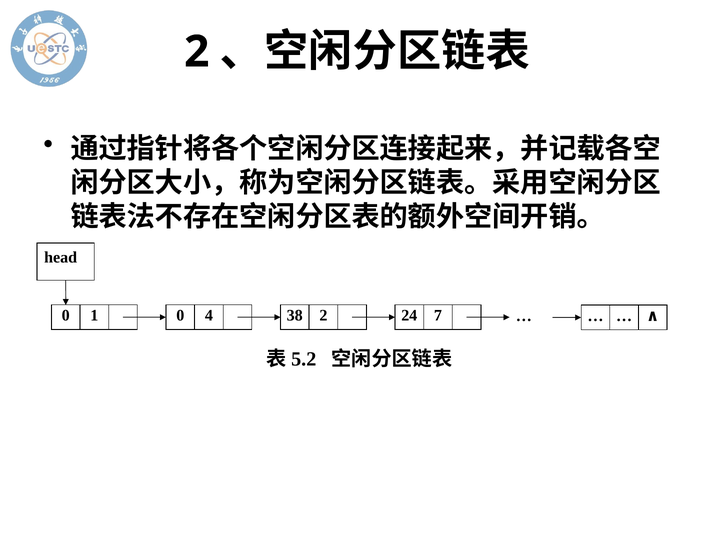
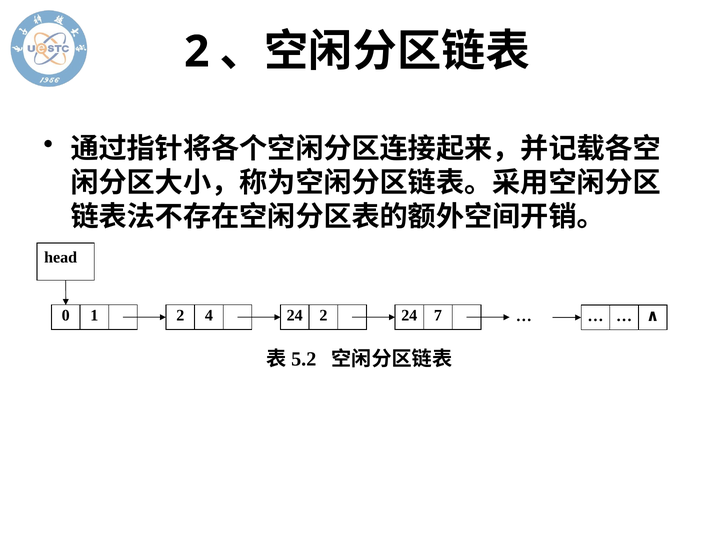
1 0: 0 -> 2 (180, 316)
4 38: 38 -> 24 (295, 316)
